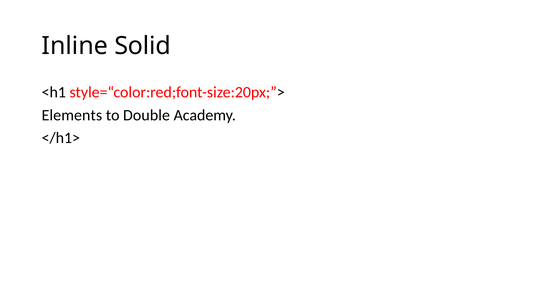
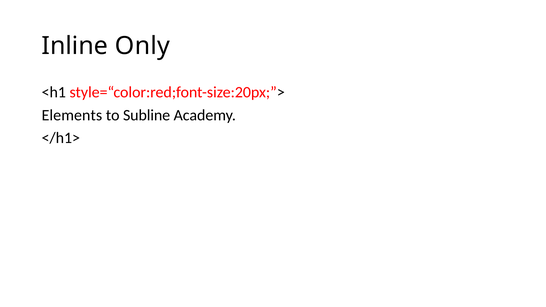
Solid: Solid -> Only (142, 46)
Double: Double -> Subline (147, 115)
